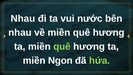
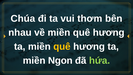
Nhau: Nhau -> Chúa (23, 18)
nước: nước -> thơm (90, 18)
quê colour: light green -> yellow (62, 46)
